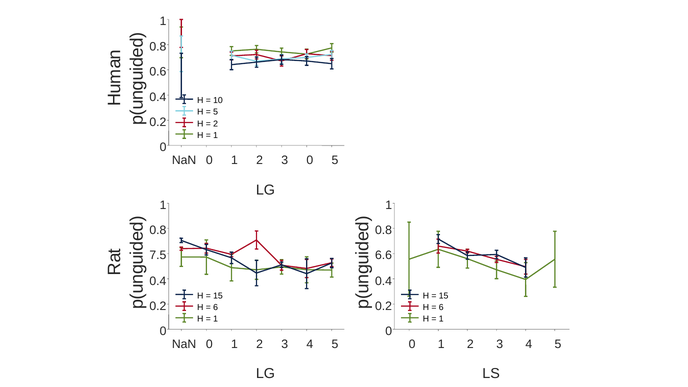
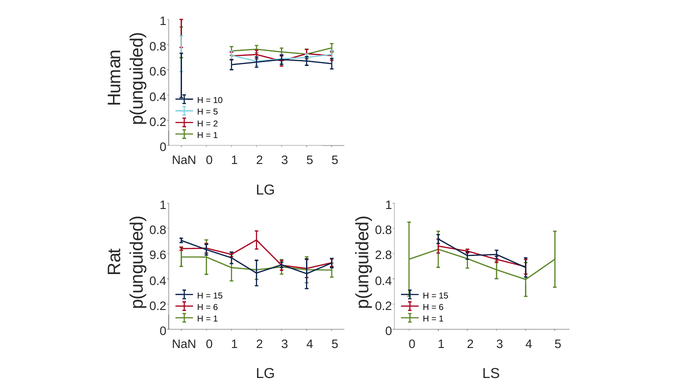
3 0: 0 -> 5 (310, 160)
7.5: 7.5 -> 9.6 (158, 255)
6.6: 6.6 -> 2.8 (384, 255)
